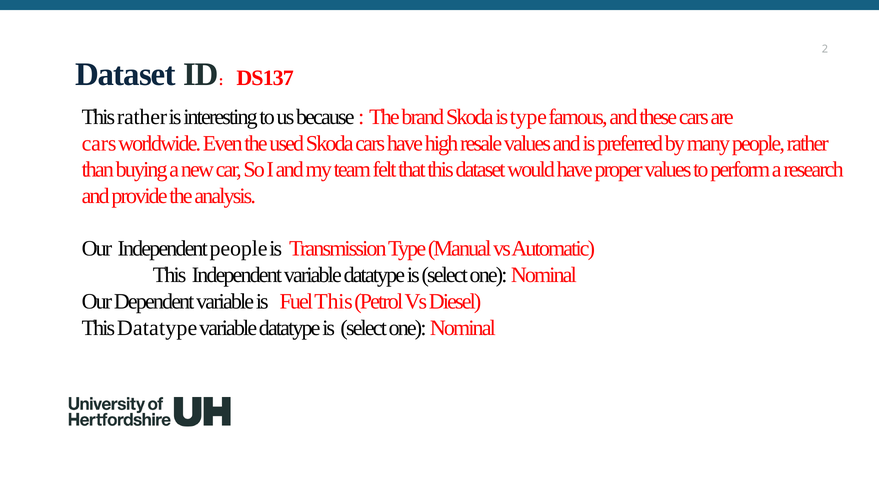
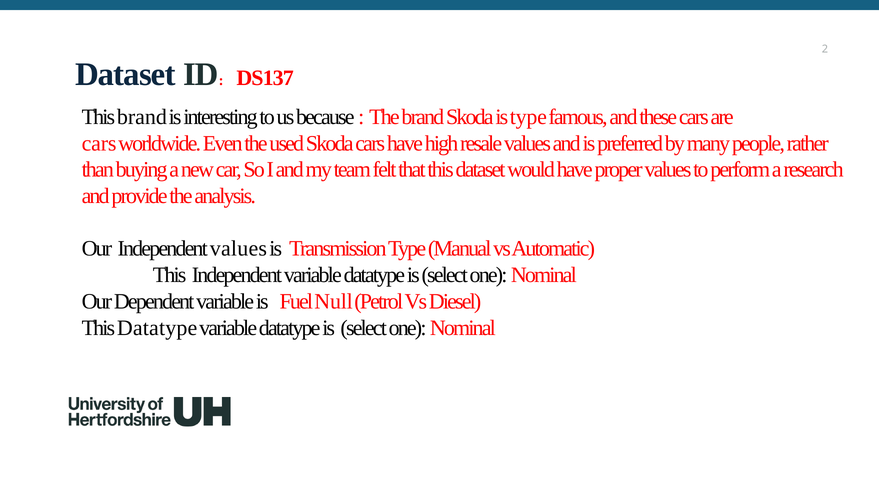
This rather: rather -> brand (142, 117)
Independent people: people -> values (238, 249)
Fuel This: This -> Null (334, 302)
